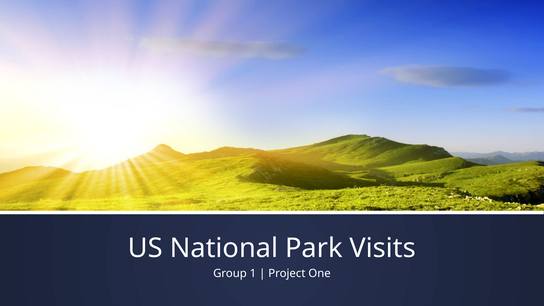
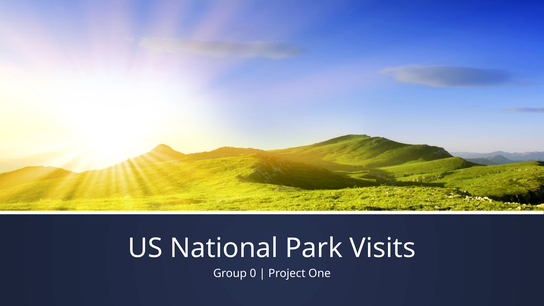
1: 1 -> 0 (253, 273)
